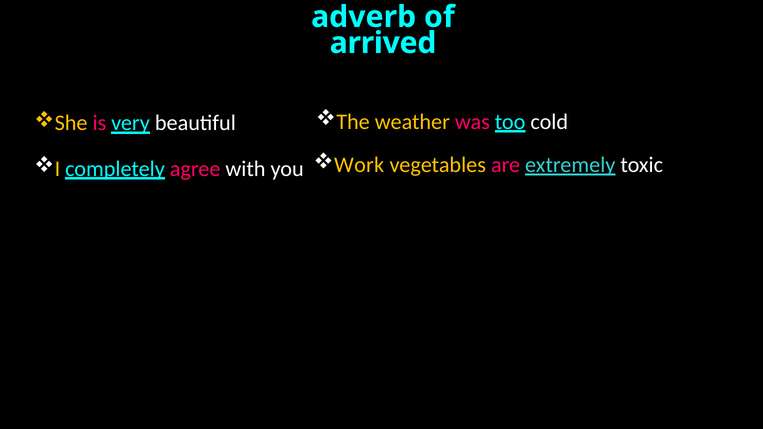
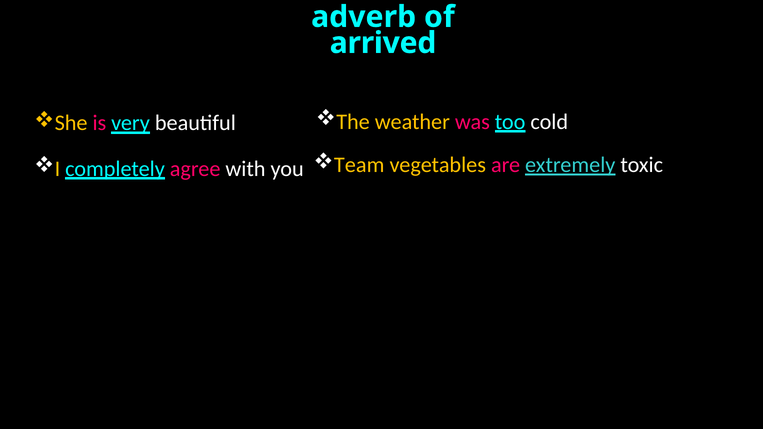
Work: Work -> Team (359, 165)
